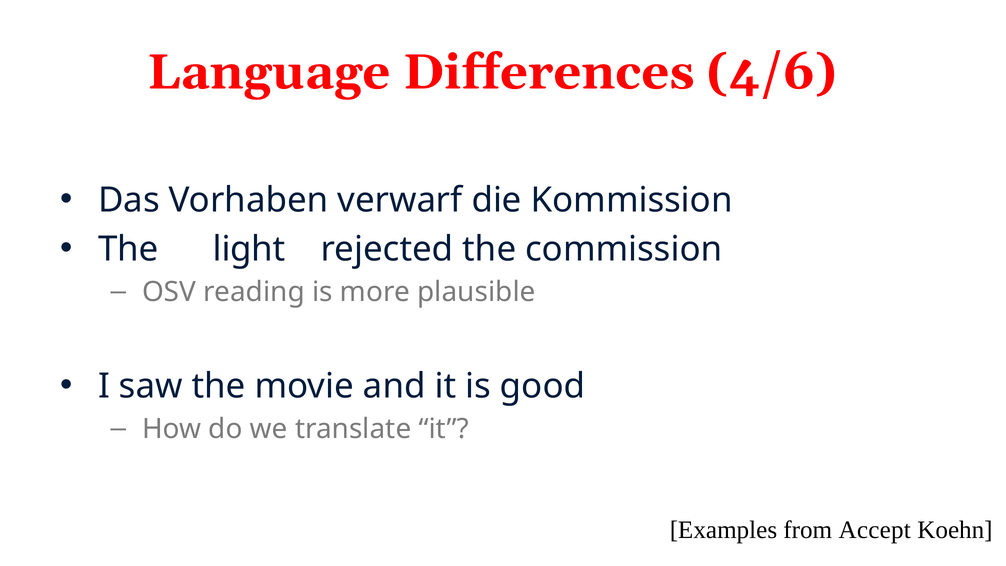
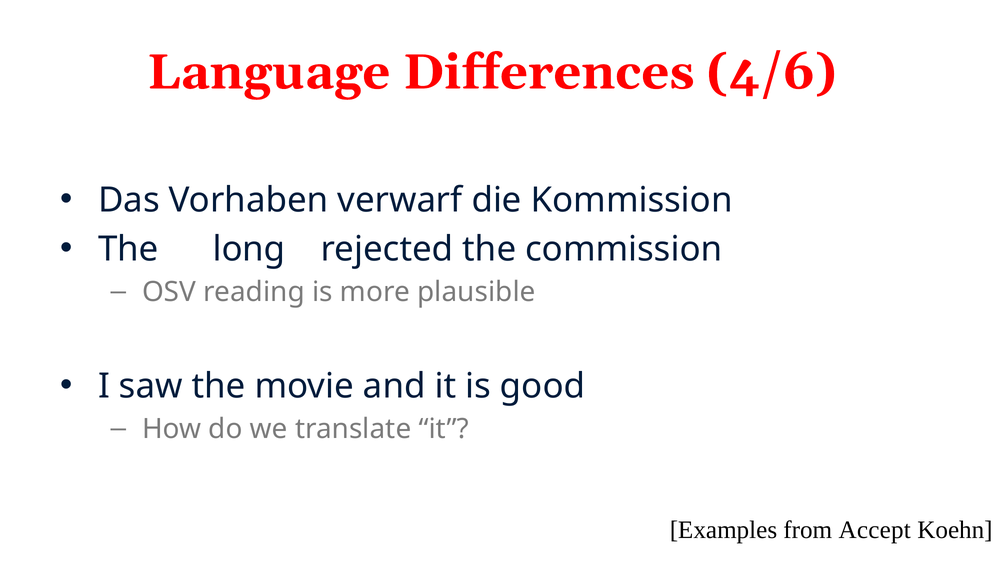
light: light -> long (249, 249)
